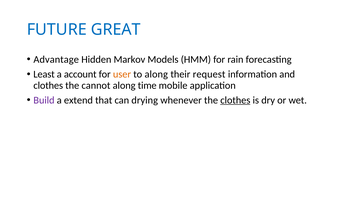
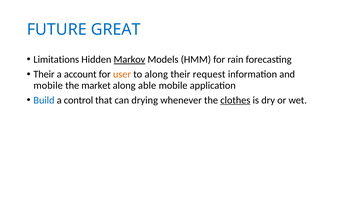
Advantage: Advantage -> Limitations (56, 60)
Markov underline: none -> present (129, 60)
Least: Least -> Their (44, 74)
clothes: clothes -> mobile (48, 85)
cannot: cannot -> market (96, 85)
time: time -> able (147, 85)
Build colour: purple -> blue (44, 100)
extend: extend -> control (78, 100)
